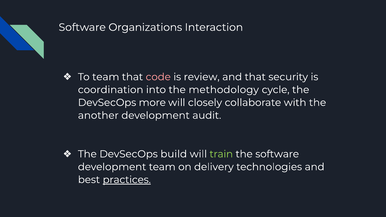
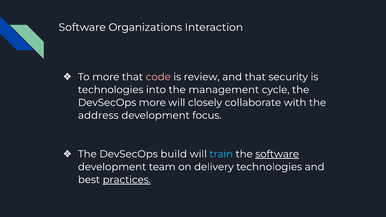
To team: team -> more (106, 77)
coordination: coordination -> technologies (111, 90)
methodology: methodology -> management (224, 90)
another: another -> address (98, 115)
audit: audit -> focus (207, 115)
train colour: light green -> light blue (221, 154)
software underline: none -> present (277, 154)
